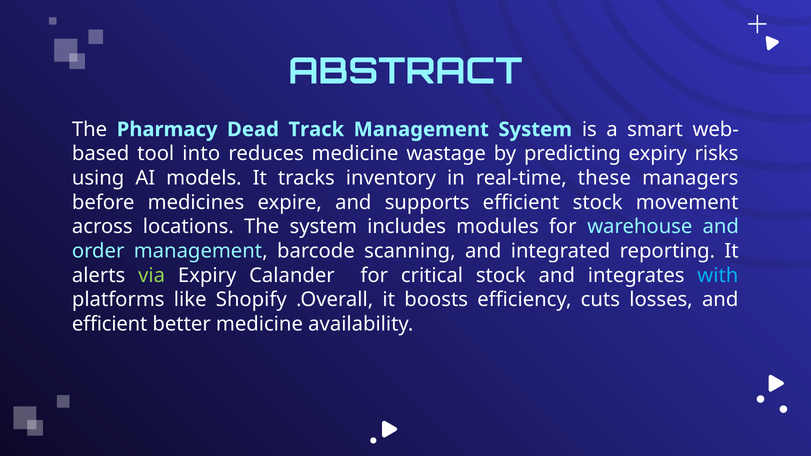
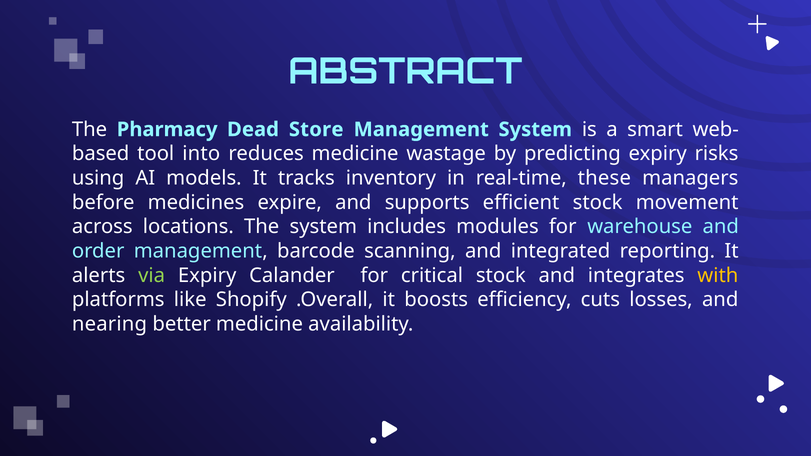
Track: Track -> Store (316, 130)
with colour: light blue -> yellow (718, 275)
efficient: efficient -> nearing (109, 324)
